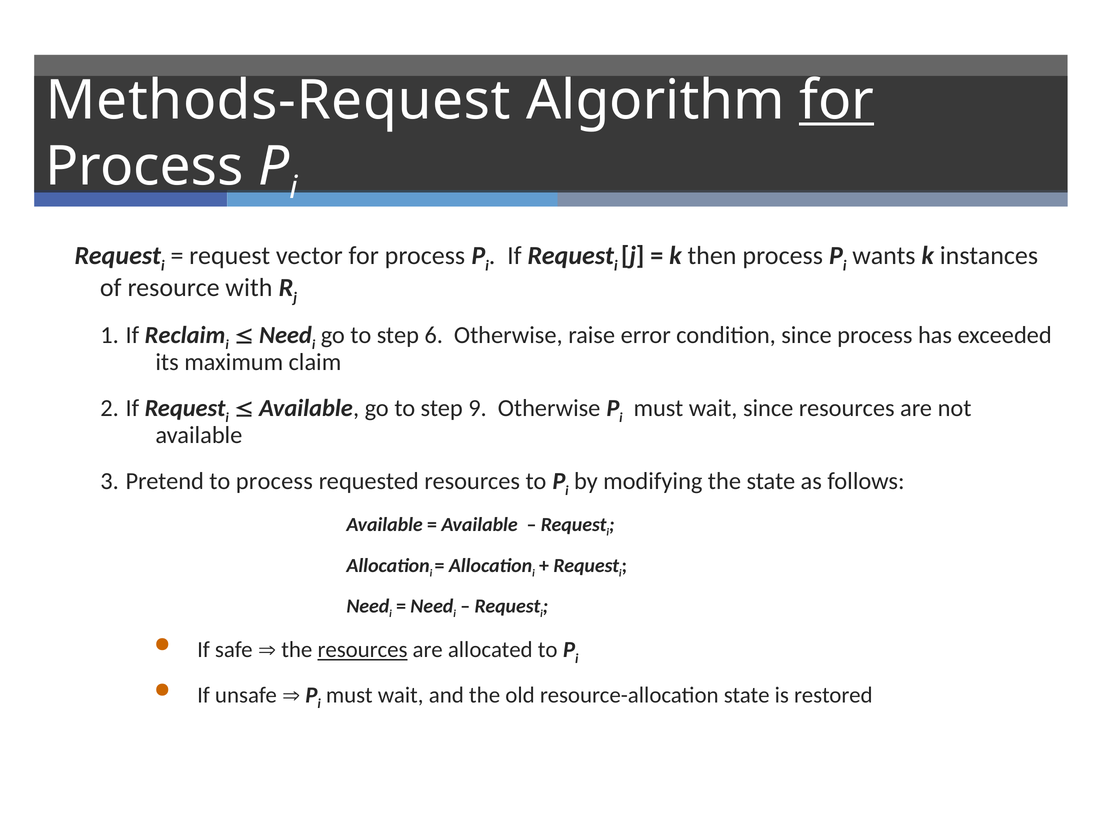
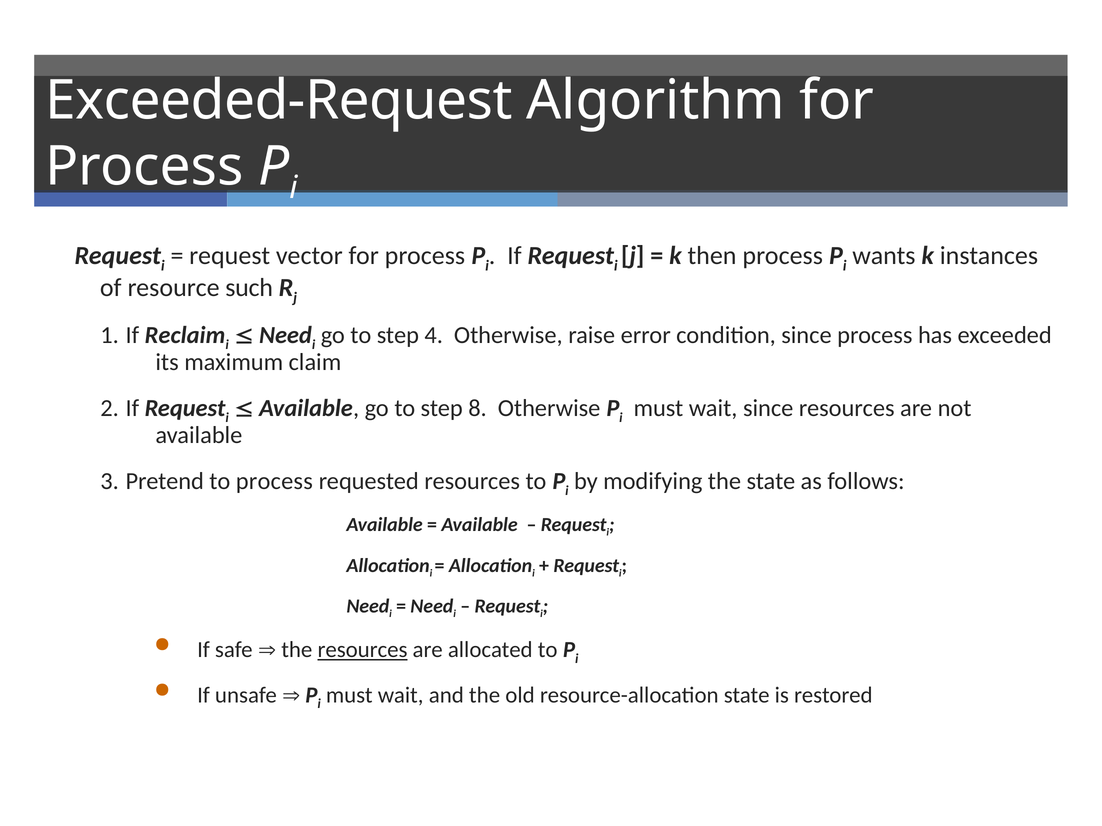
Methods-Request: Methods-Request -> Exceeded-Request (279, 100)
for underline: present -> none (837, 100)
with: with -> such (249, 288)
6: 6 -> 4 (434, 335)
9: 9 -> 8 (478, 408)
